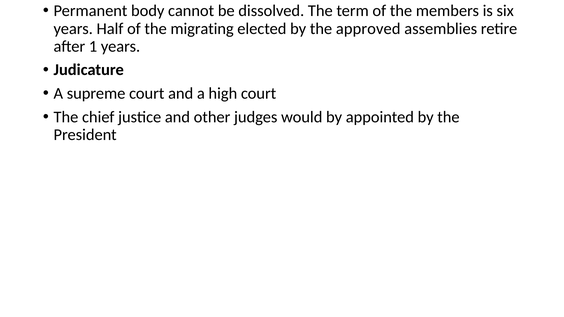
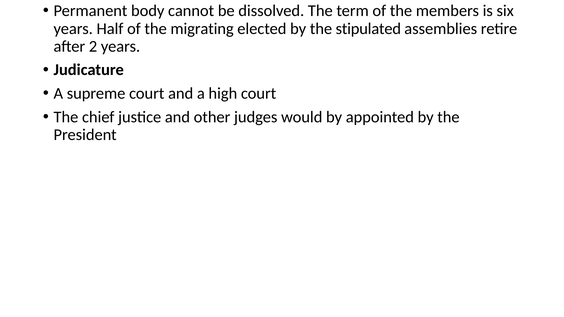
approved: approved -> stipulated (368, 29)
1: 1 -> 2 (93, 46)
